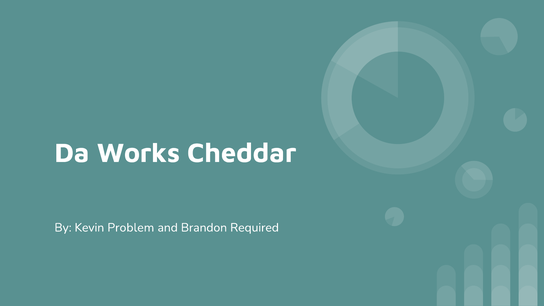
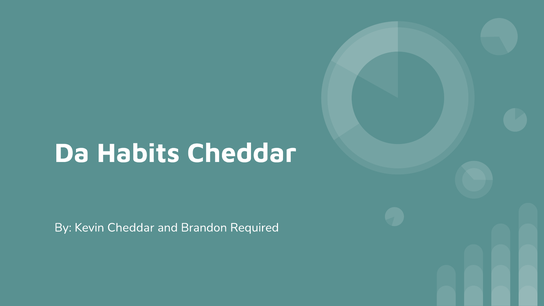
Works: Works -> Habits (138, 153)
Kevin Problem: Problem -> Cheddar (131, 228)
